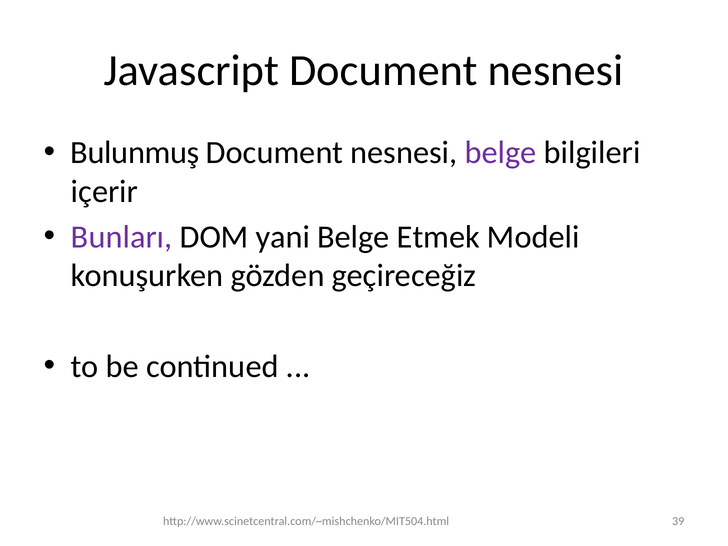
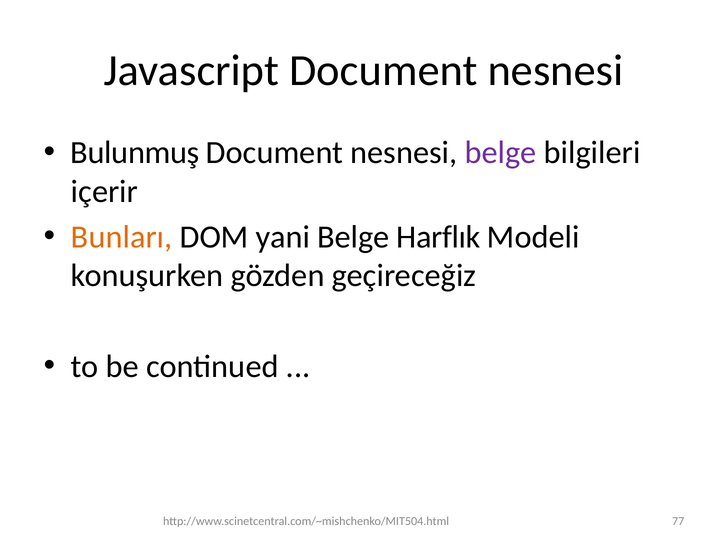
Bunları colour: purple -> orange (122, 237)
Etmek: Etmek -> Harflık (438, 237)
39: 39 -> 77 (678, 521)
